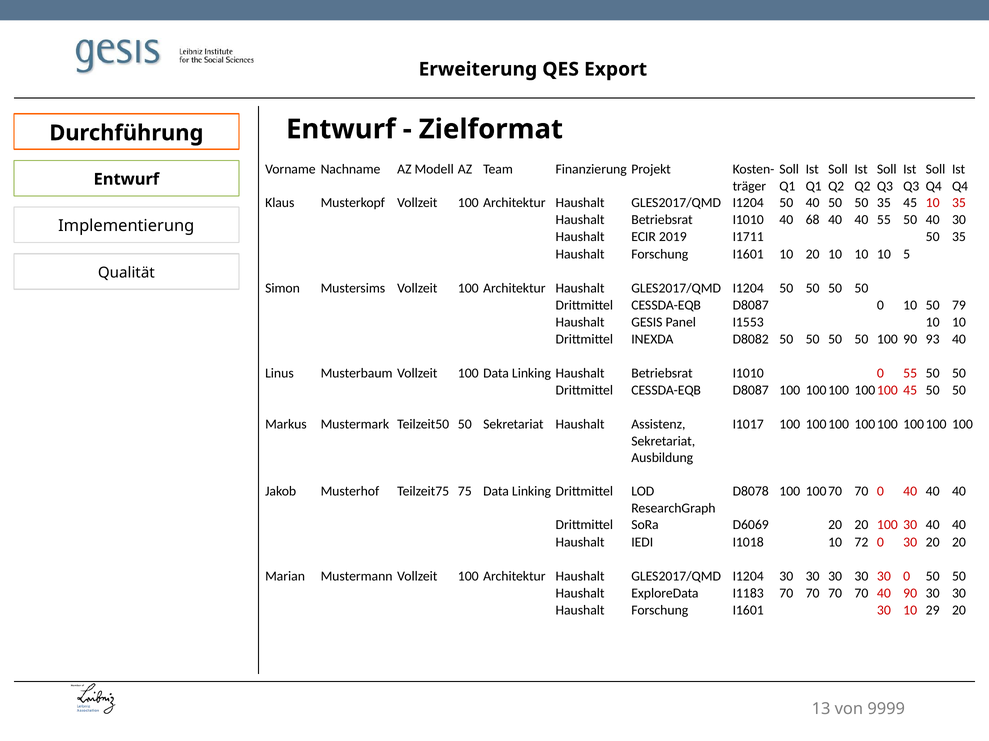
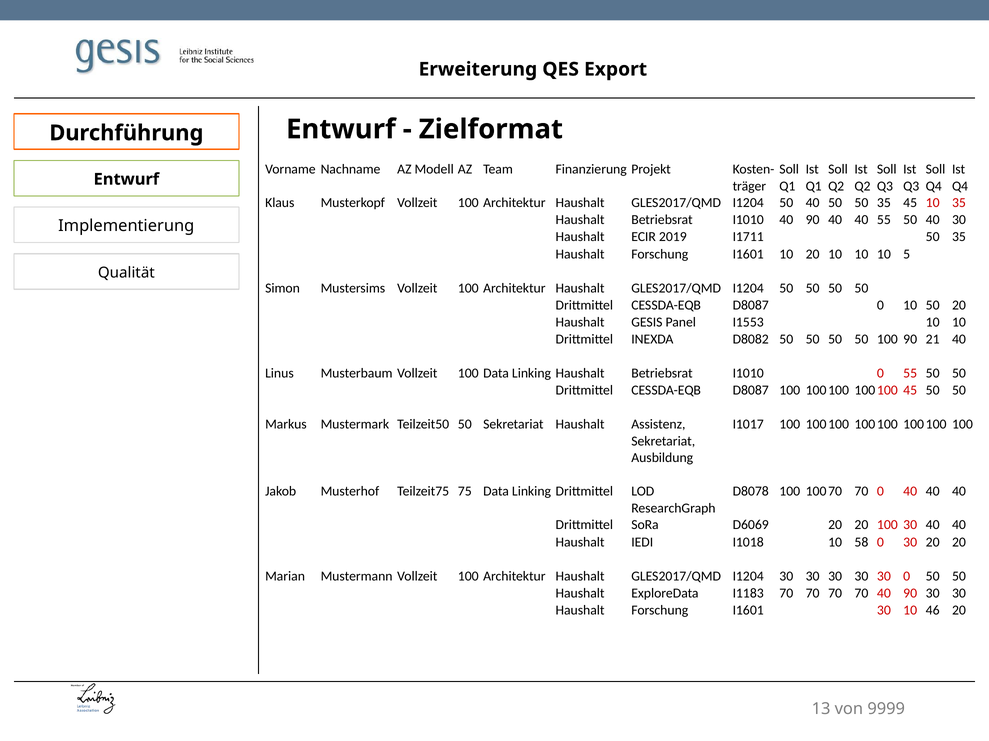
I1010 40 68: 68 -> 90 (813, 220)
50 79: 79 -> 20 (959, 305)
93: 93 -> 21 (933, 340)
72: 72 -> 58 (861, 543)
29: 29 -> 46 (933, 611)
